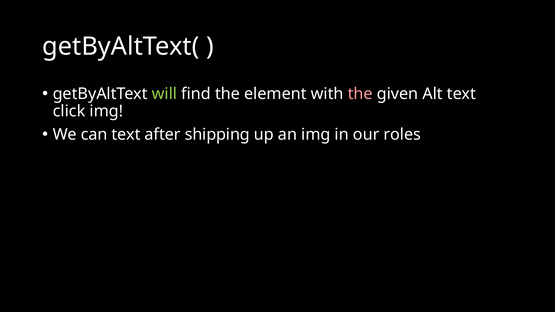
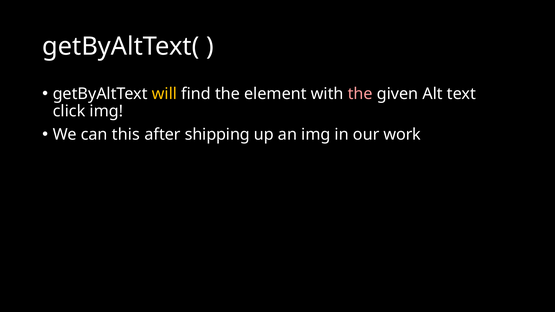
will colour: light green -> yellow (164, 94)
can text: text -> this (126, 135)
roles: roles -> work (402, 135)
